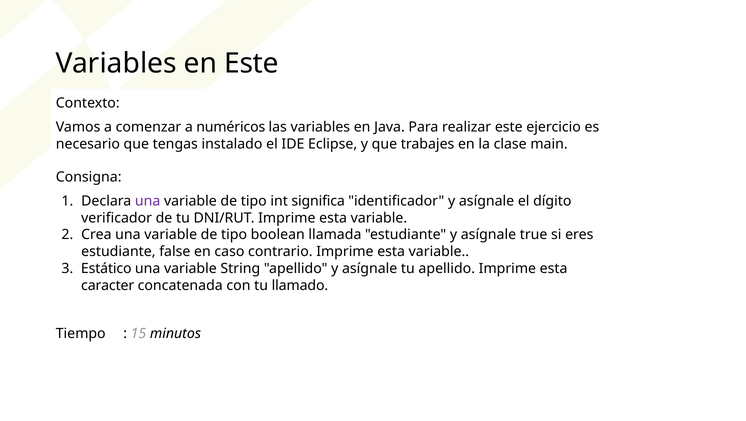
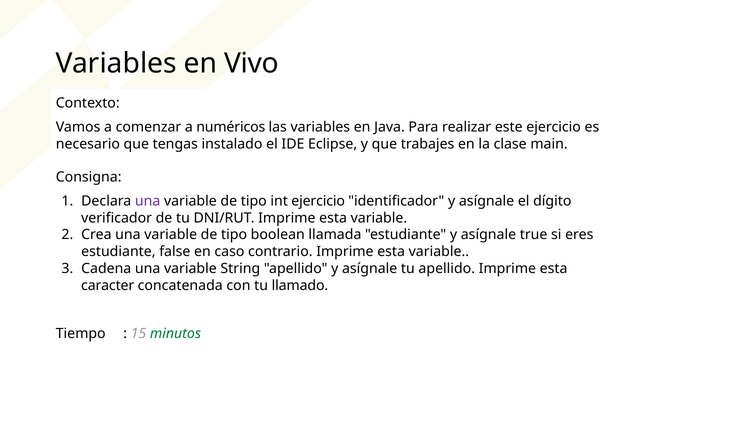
en Este: Este -> Vivo (251, 63)
int significa: significa -> ejercicio (318, 201)
Estático: Estático -> Cadena (106, 269)
minutos colour: black -> green (175, 334)
